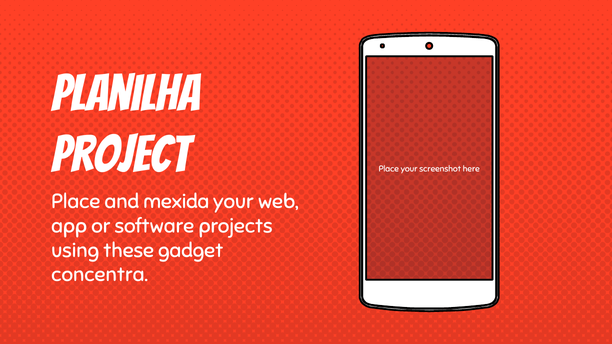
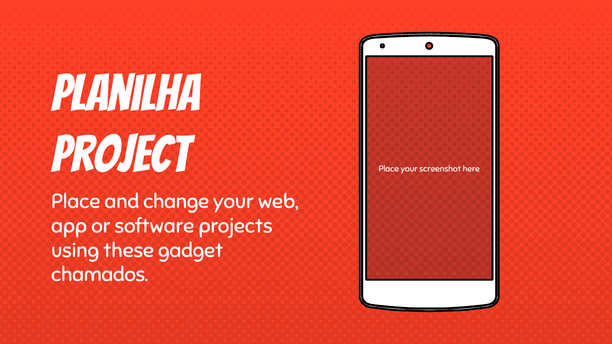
mexida: mexida -> change (176, 202)
concentra: concentra -> chamados (100, 275)
